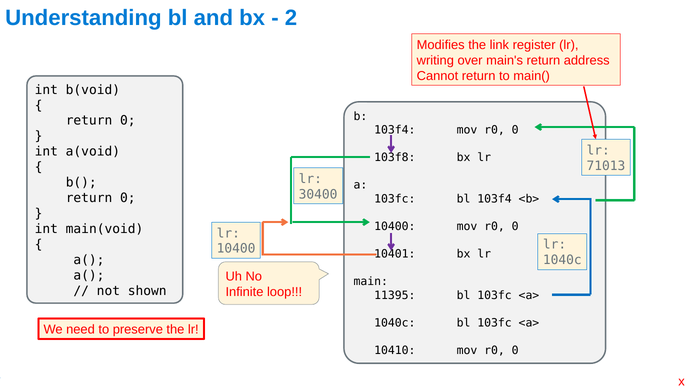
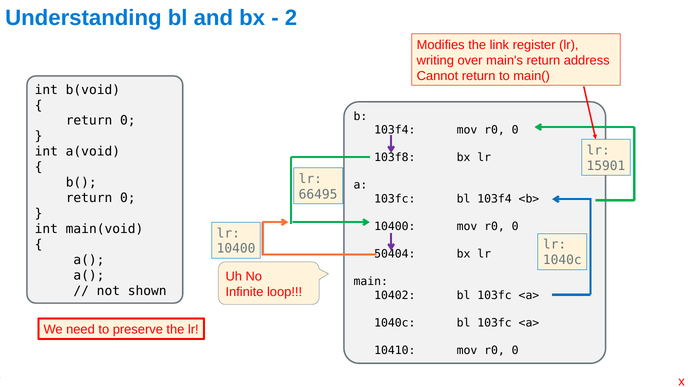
71013: 71013 -> 15901 (606, 166)
30400: 30400 -> 66495 (318, 195)
10401: 10401 -> 50404 (395, 254)
11395: 11395 -> 10402 (395, 295)
